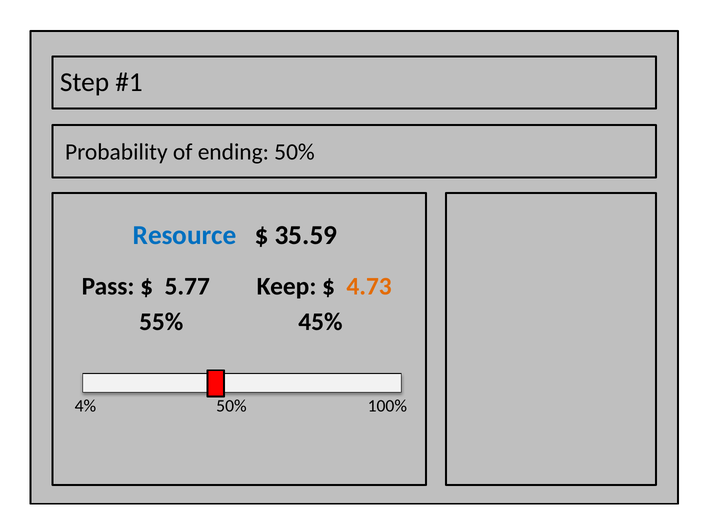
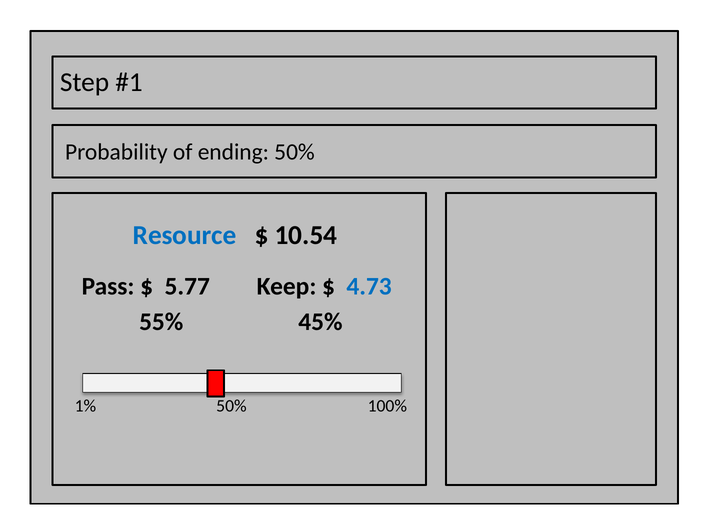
35.59: 35.59 -> 10.54 (306, 236)
4.73 colour: orange -> blue (369, 286)
4%: 4% -> 1% (85, 406)
